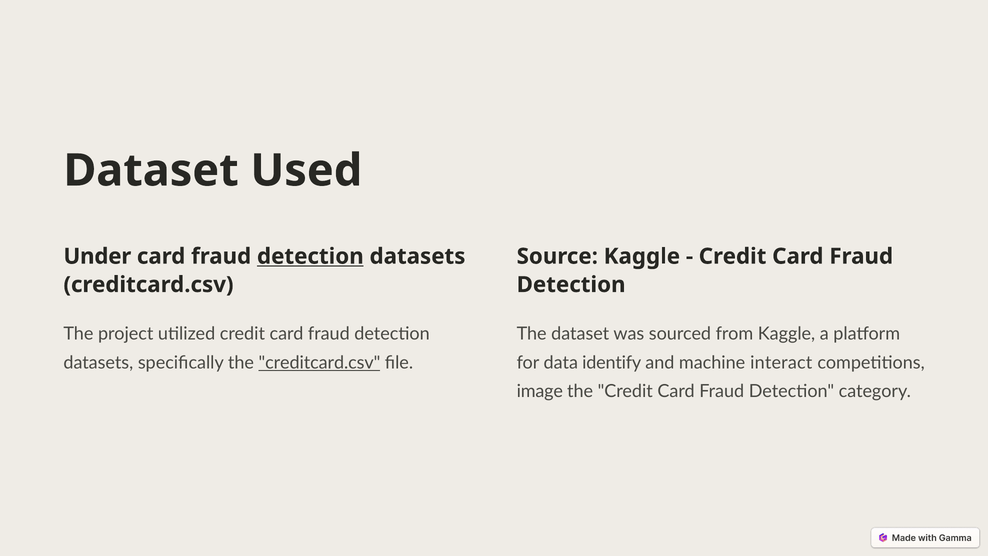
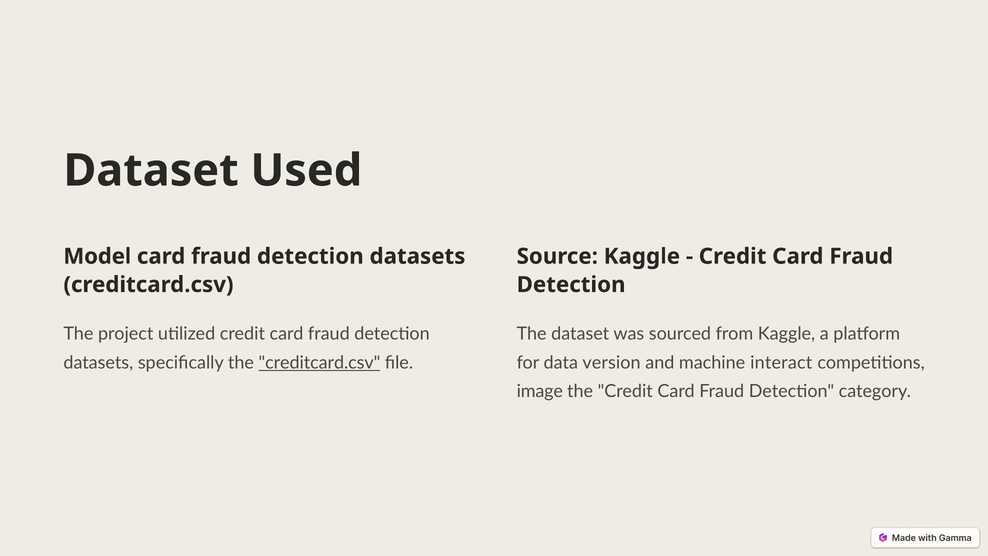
Under: Under -> Model (97, 256)
detection underline: present -> none (310, 256)
identify: identify -> version (612, 362)
